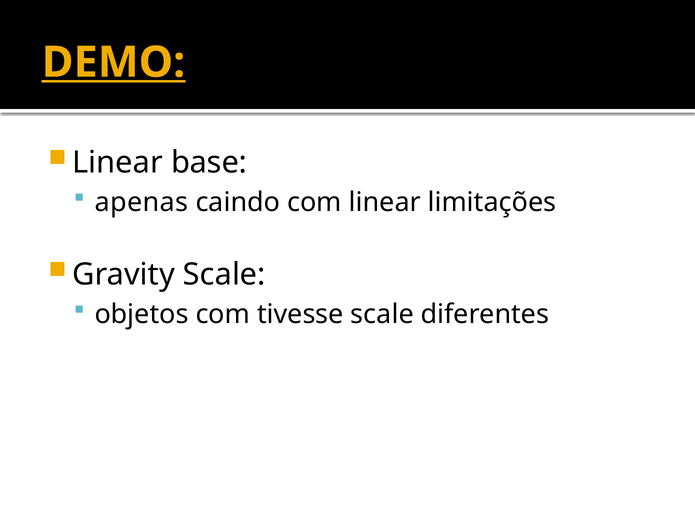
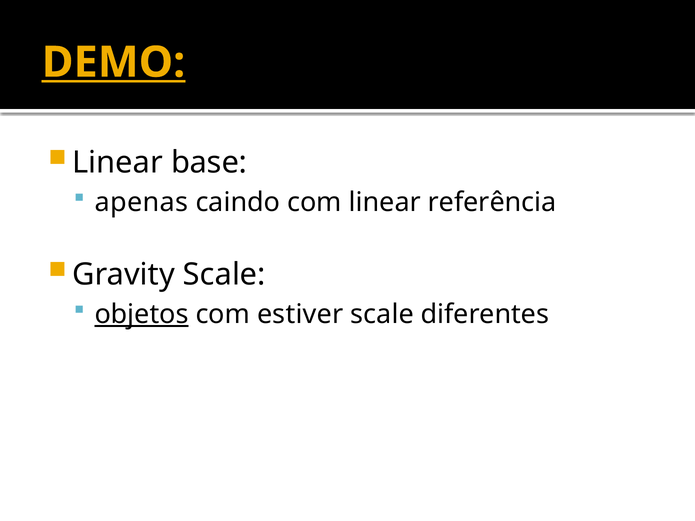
limitações: limitações -> referência (492, 202)
objetos underline: none -> present (142, 315)
tivesse: tivesse -> estiver (300, 315)
